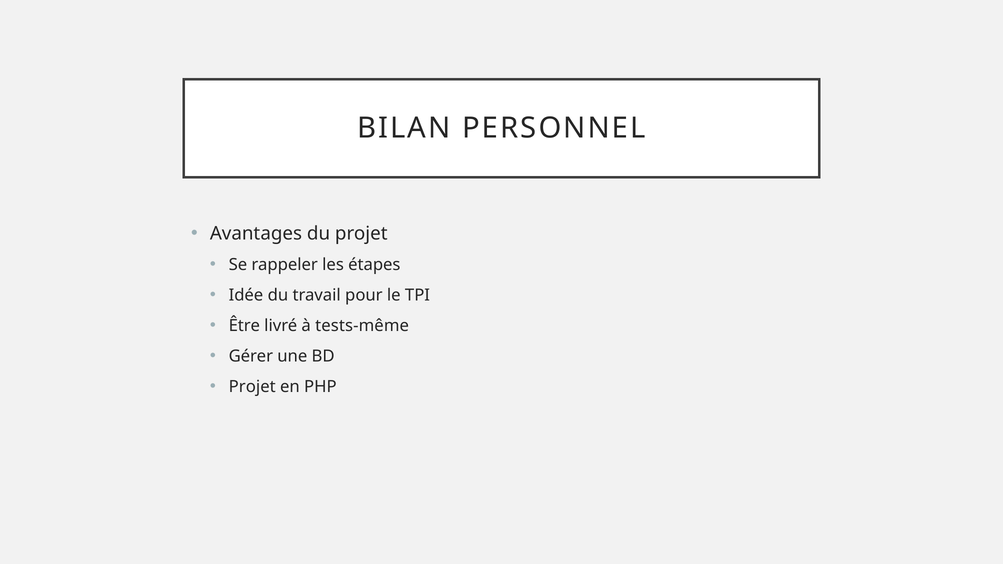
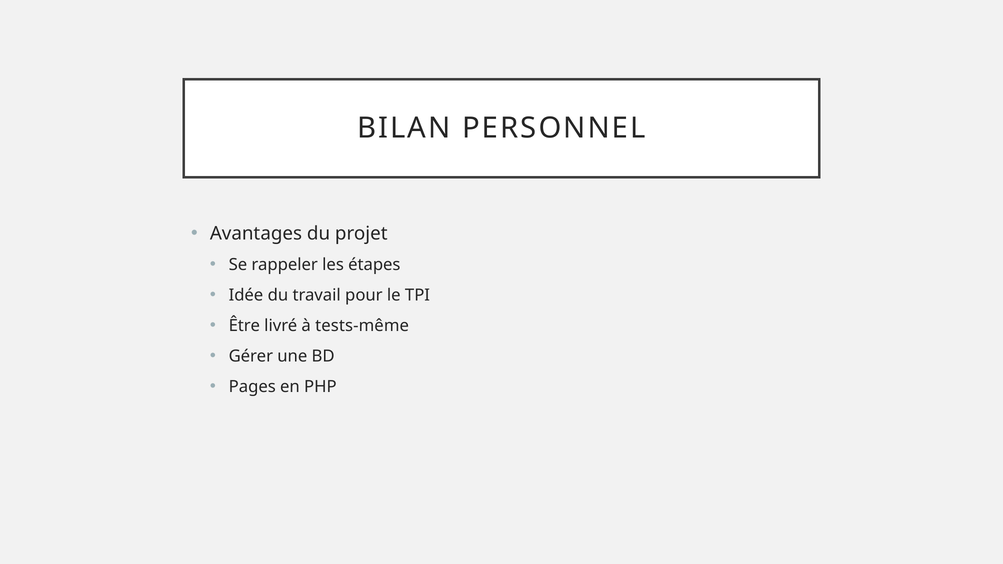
Projet: Projet -> Pages (252, 387)
